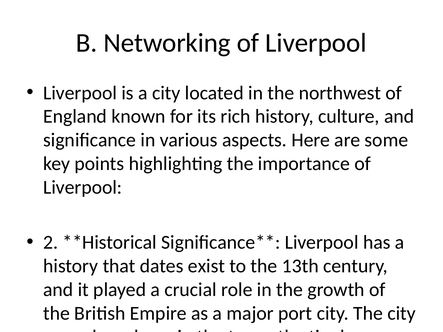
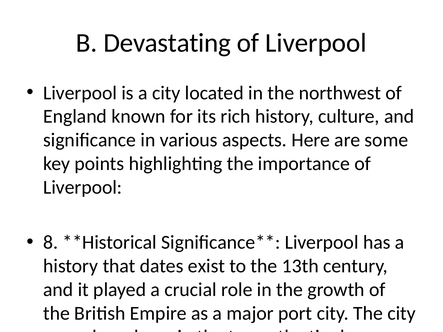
Networking: Networking -> Devastating (167, 43)
2: 2 -> 8 (51, 243)
